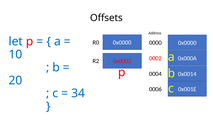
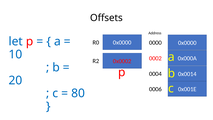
34: 34 -> 80 (78, 93)
